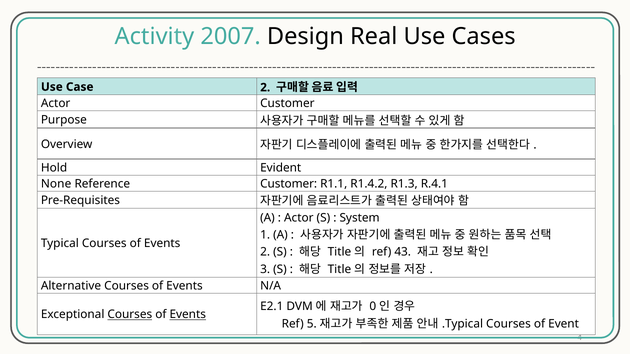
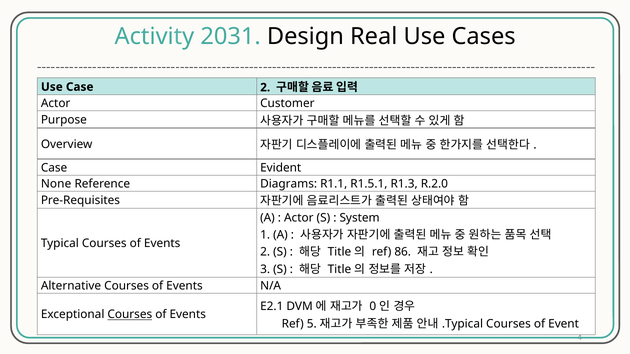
2007: 2007 -> 2031 (231, 37)
Hold: Hold -> Case (54, 168)
Reference Customer: Customer -> Diagrams (289, 184)
R1.4.2: R1.4.2 -> R1.5.1 (369, 184)
R.4.1: R.4.1 -> R.2.0 (434, 184)
43: 43 -> 86 (403, 252)
Events underline: present -> none (188, 315)
